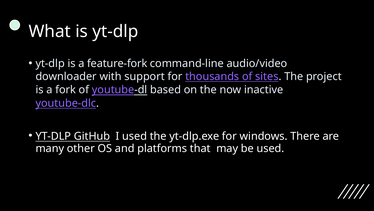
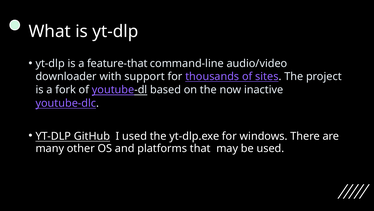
feature-fork: feature-fork -> feature-that (117, 63)
